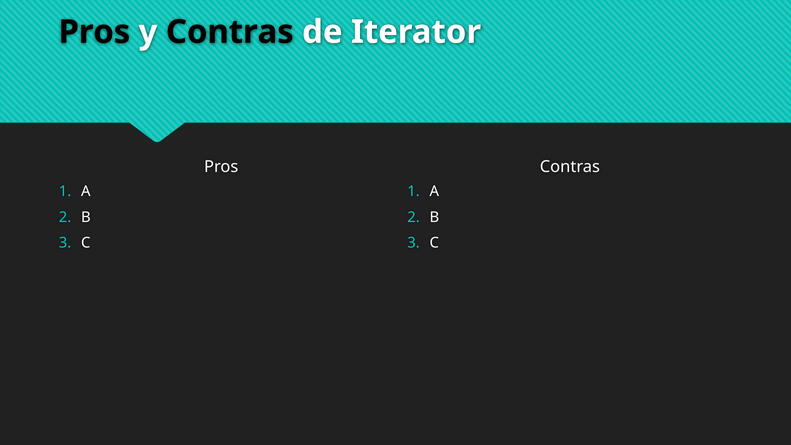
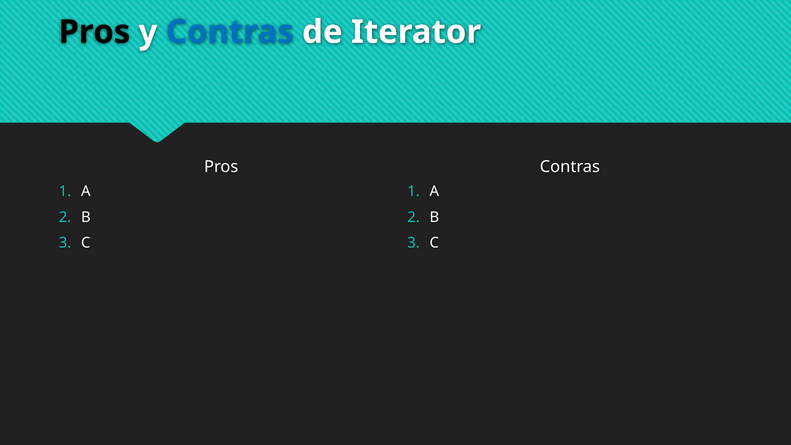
Contras colour: black -> blue (230, 32)
